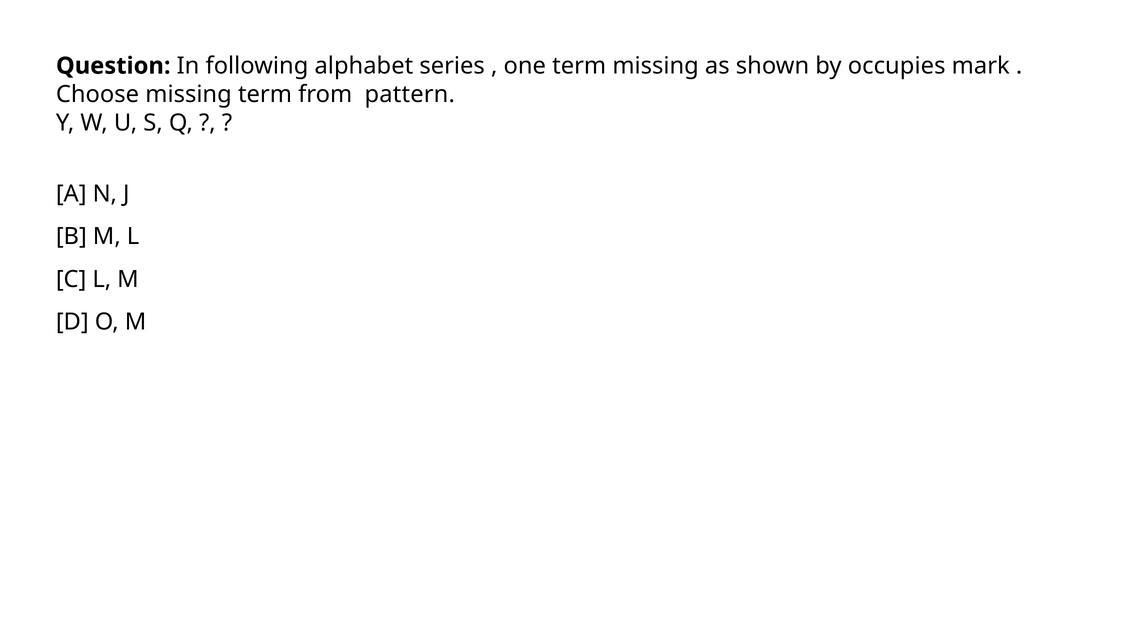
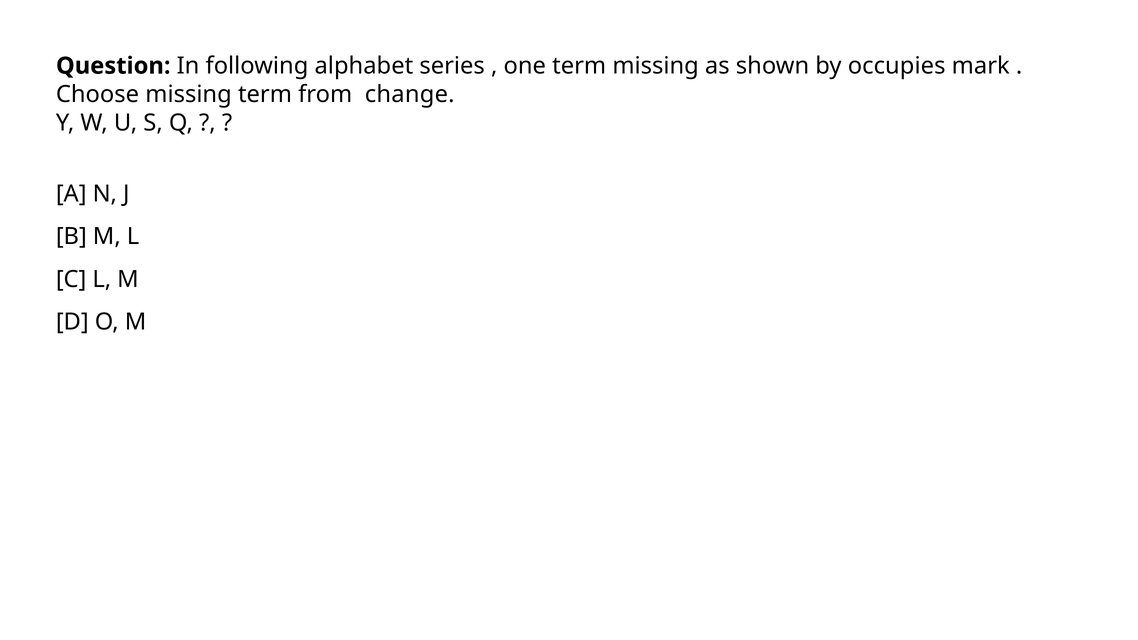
pattern: pattern -> change (410, 94)
